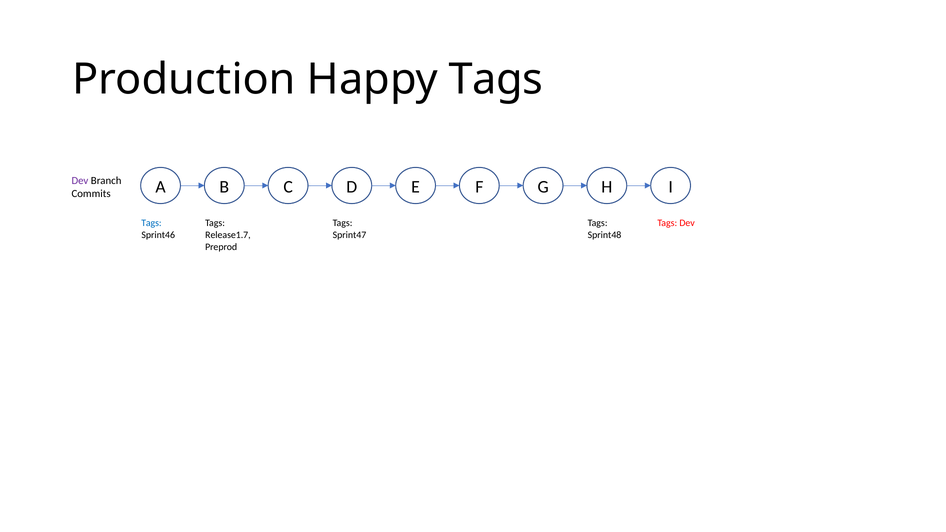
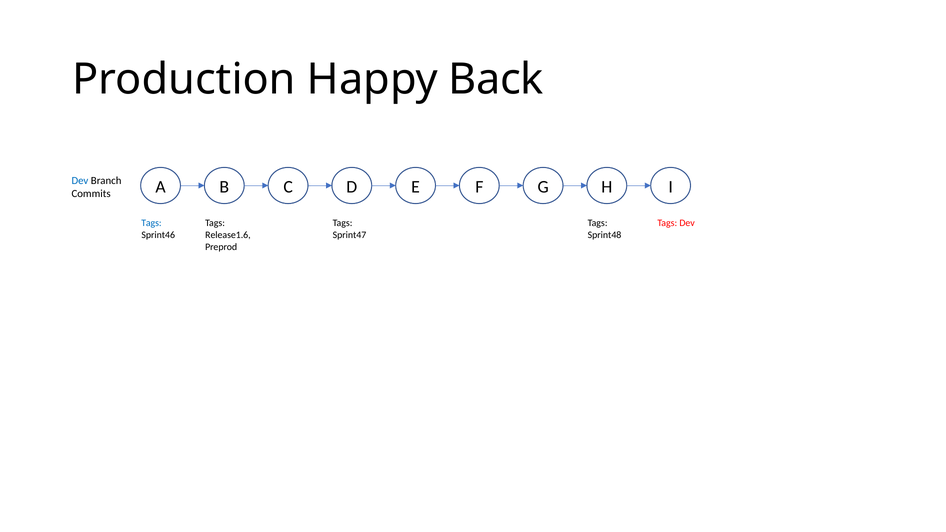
Happy Tags: Tags -> Back (496, 79)
Dev colour: purple -> blue (80, 181)
Release1.7: Release1.7 -> Release1.6 (228, 235)
